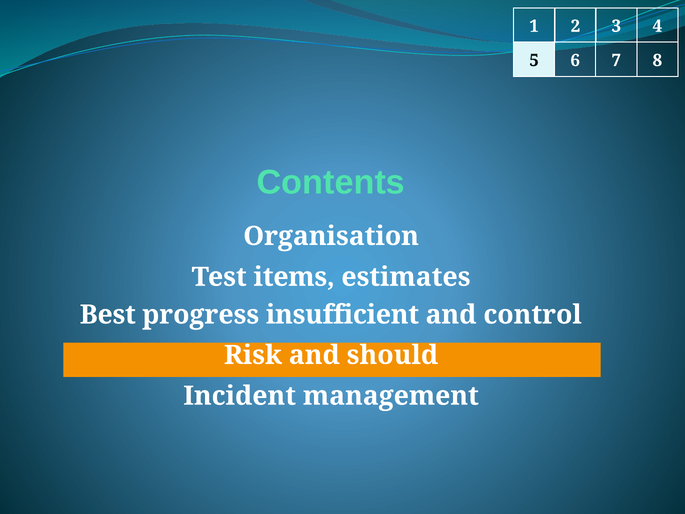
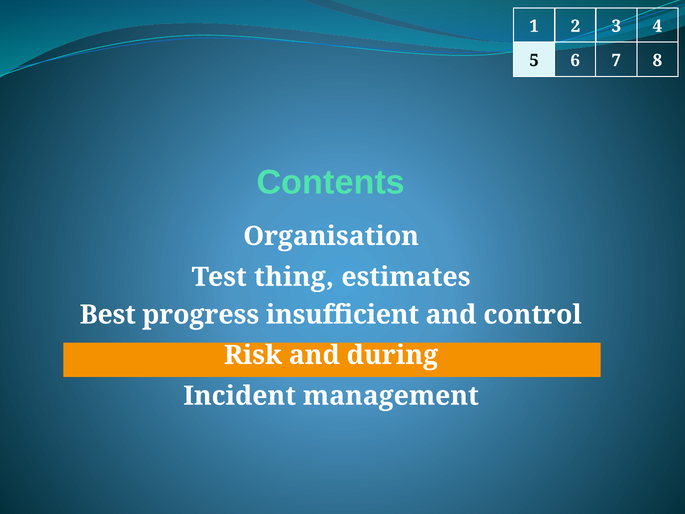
items: items -> thing (294, 277)
should: should -> during (392, 355)
